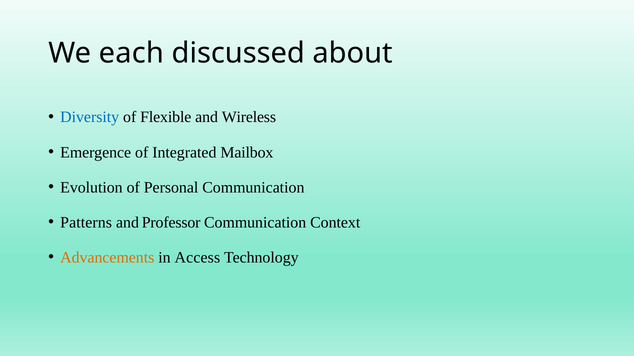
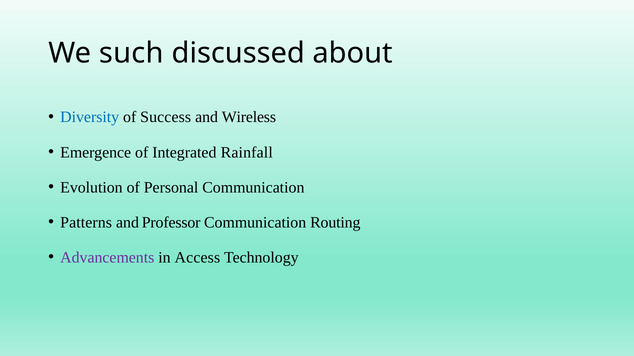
each: each -> such (131, 53)
Flexible: Flexible -> Success (166, 117)
Mailbox: Mailbox -> Rainfall (247, 153)
Context: Context -> Routing (335, 223)
Advancements colour: orange -> purple (107, 258)
